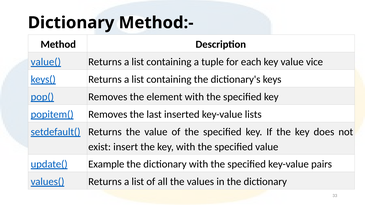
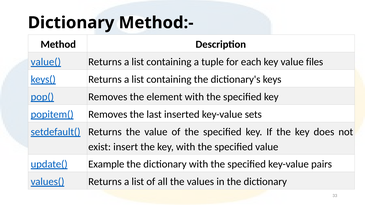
vice: vice -> files (315, 62)
lists: lists -> sets (253, 115)
